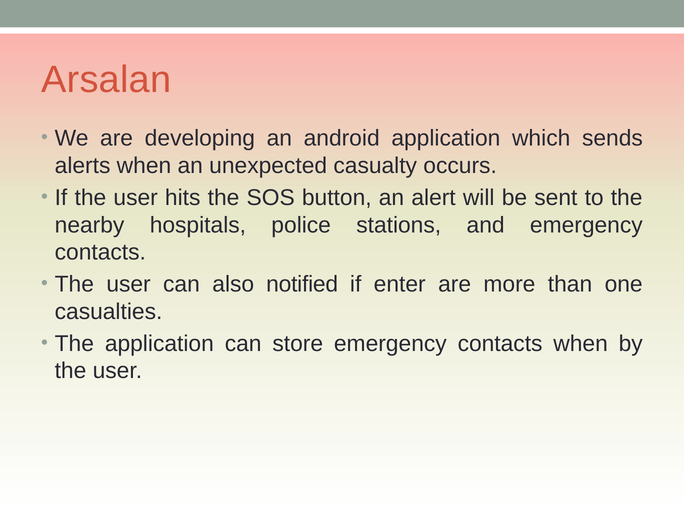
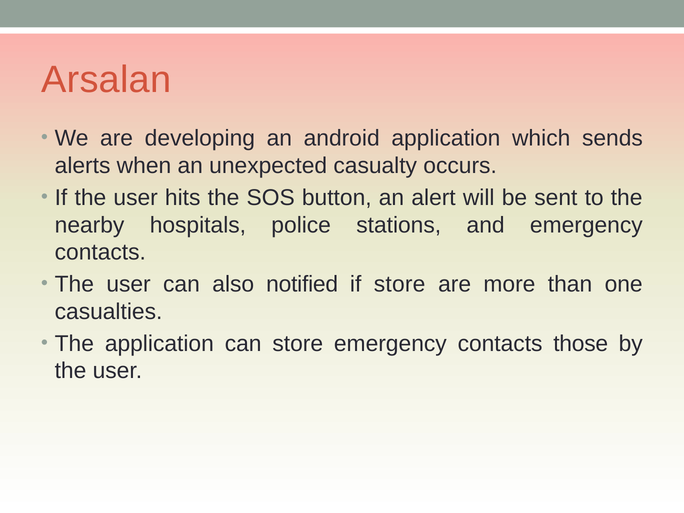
if enter: enter -> store (400, 284)
contacts when: when -> those (581, 344)
